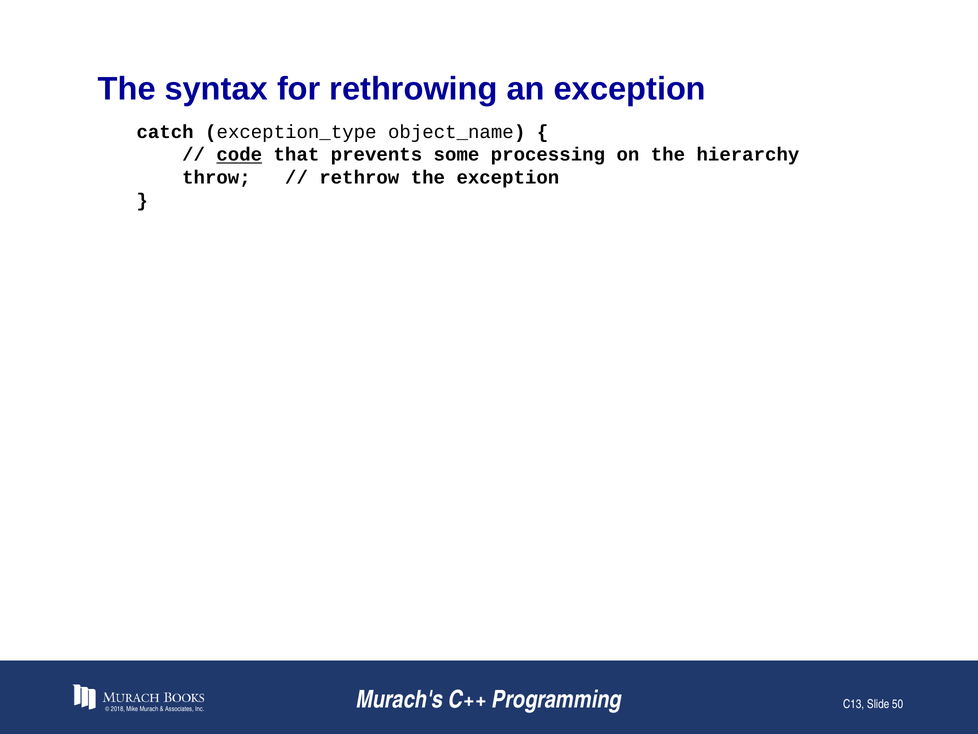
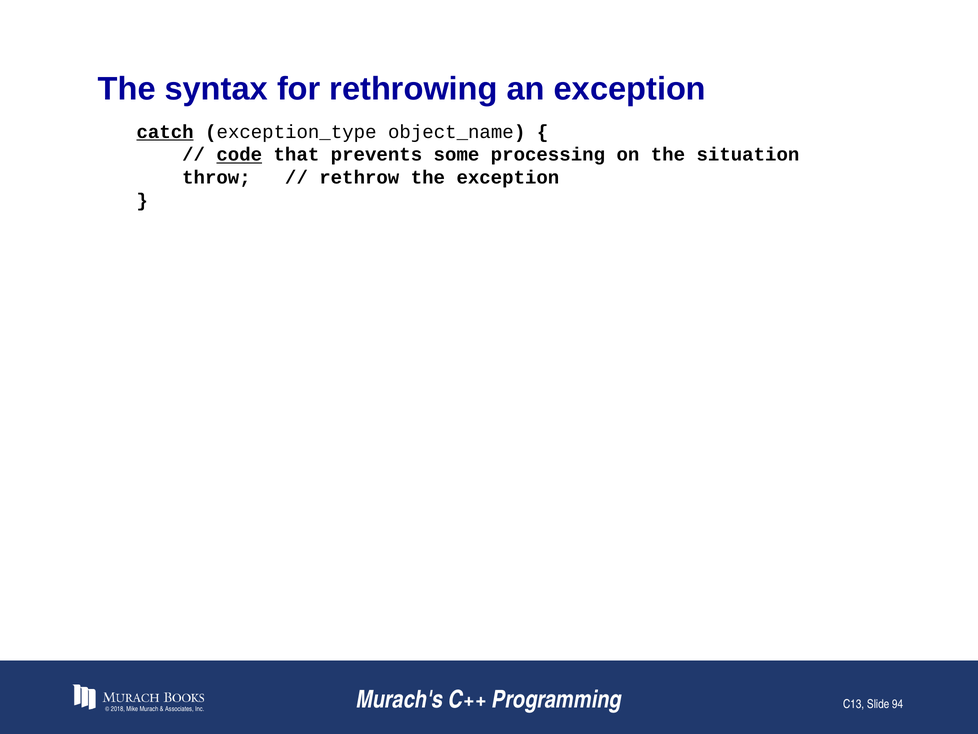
catch underline: none -> present (165, 132)
hierarchy: hierarchy -> situation (748, 155)
50: 50 -> 94 (898, 704)
